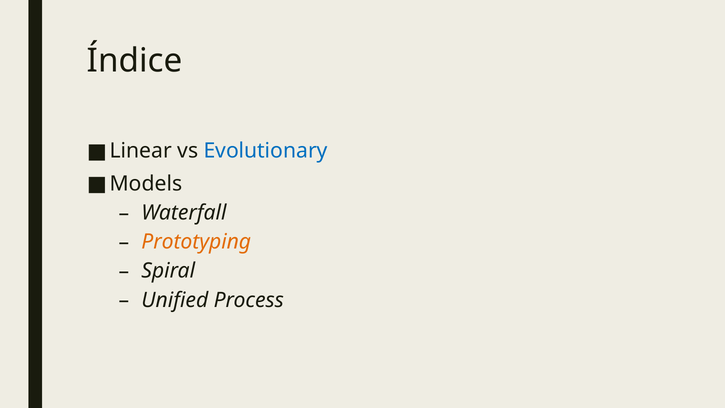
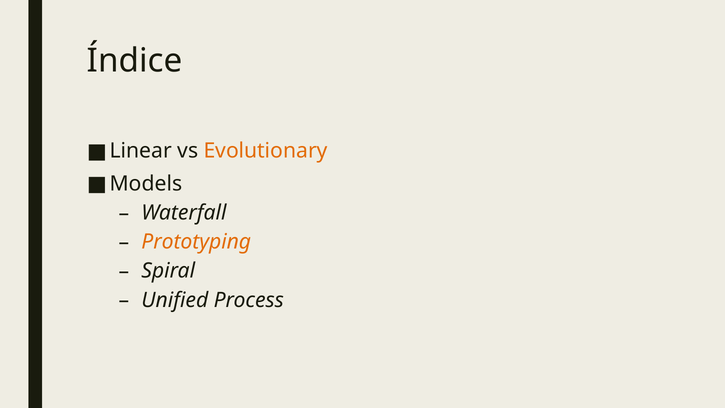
Evolutionary colour: blue -> orange (266, 151)
